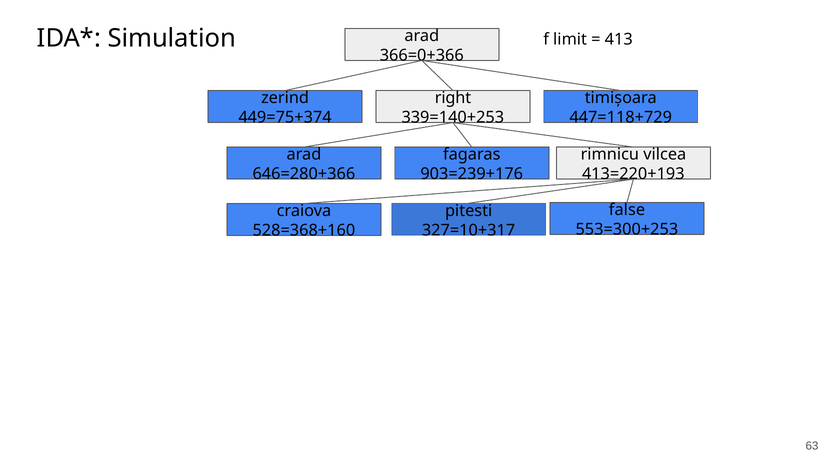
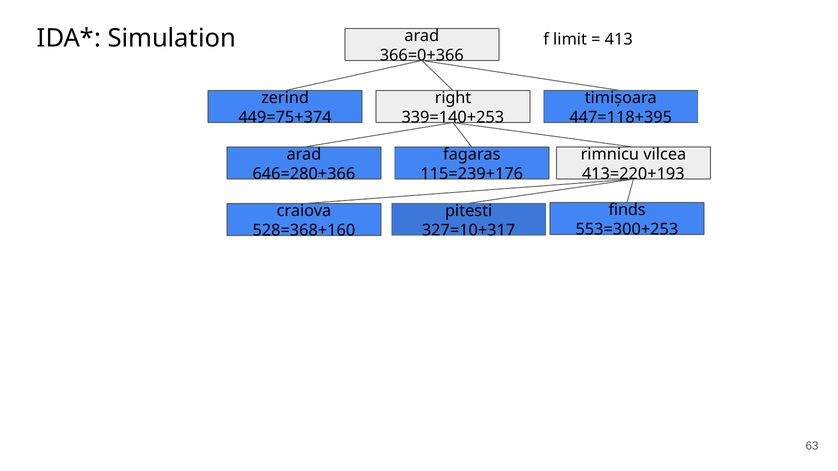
447=118+729: 447=118+729 -> 447=118+395 (621, 118)
903=239+176: 903=239+176 -> 115=239+176 (472, 174)
false: false -> finds (627, 210)
